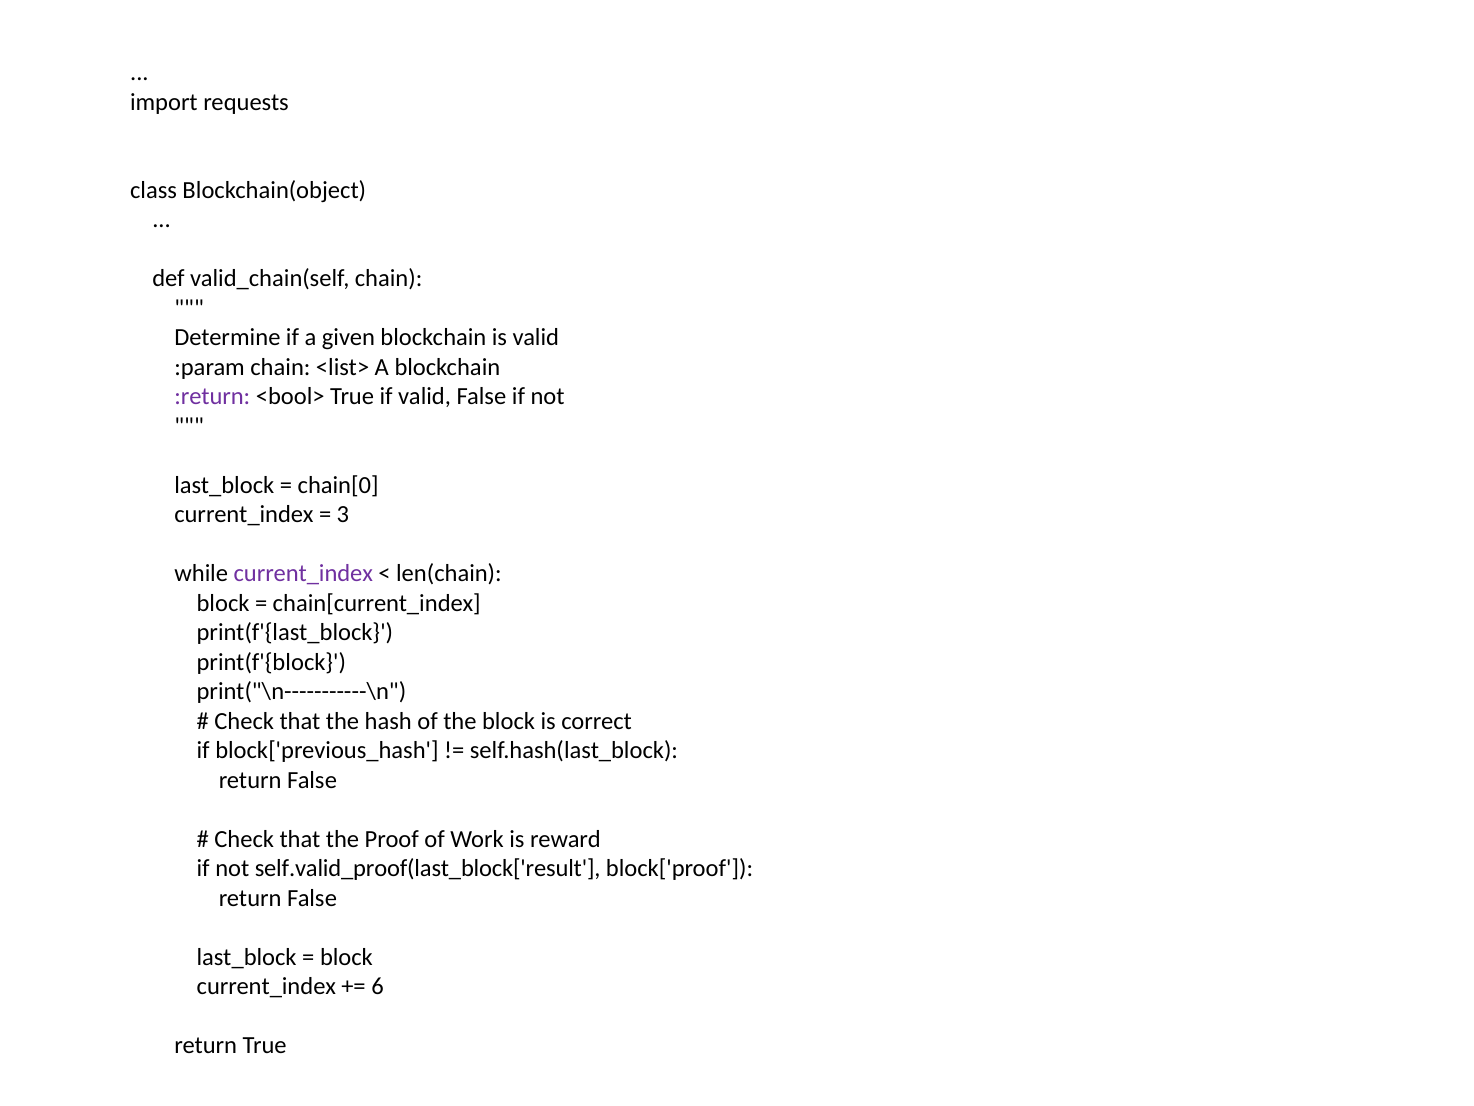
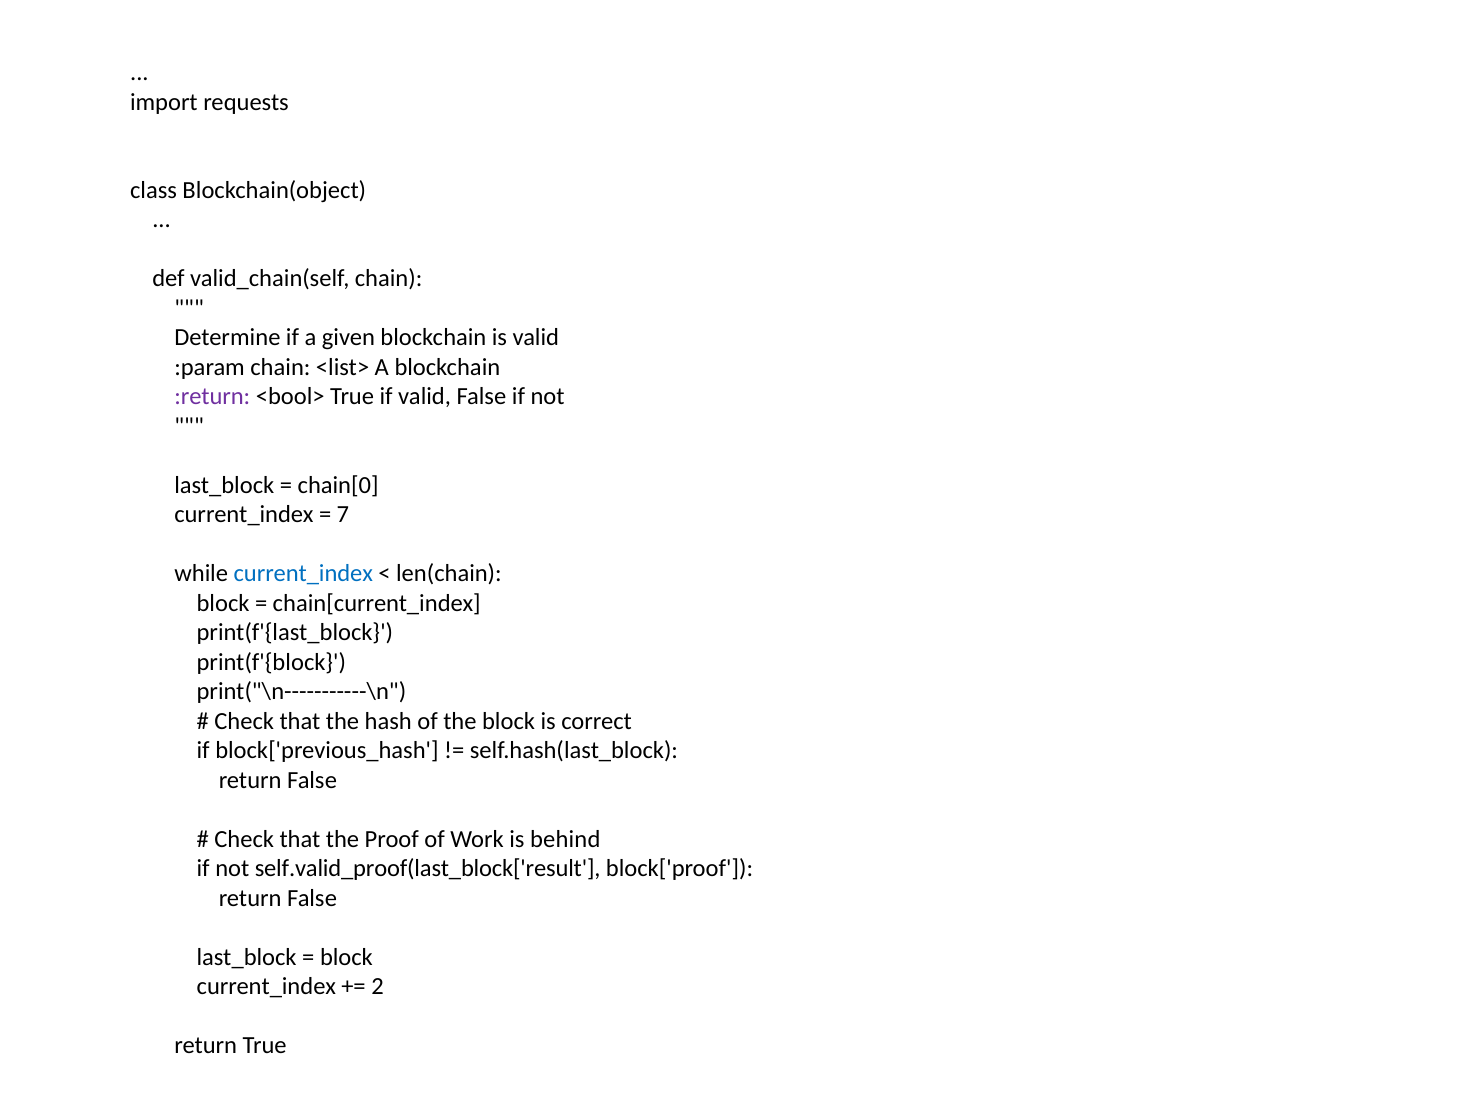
3: 3 -> 7 (343, 515)
current_index colour: purple -> blue (303, 574)
reward: reward -> behind (565, 839)
6: 6 -> 2 (378, 986)
